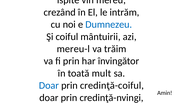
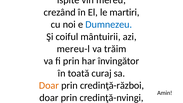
intrăm: intrăm -> martiri (125, 12)
mult: mult -> curaj (102, 73)
Doar colour: blue -> orange (49, 85)
credinţă-coiful: credinţă-coiful -> credinţă-război (112, 85)
